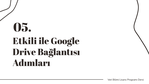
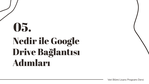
Etkili: Etkili -> Nedir (25, 41)
